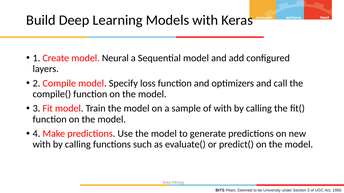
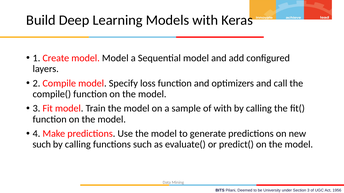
model Neural: Neural -> Model (115, 58)
with: with -> such (42, 145)
